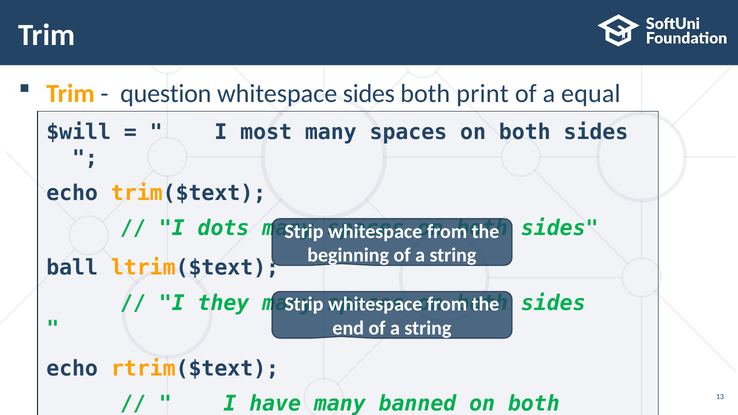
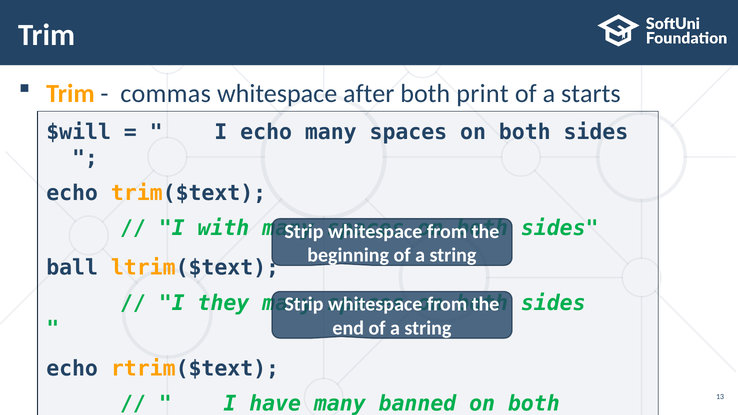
question: question -> commas (166, 94)
whitespace sides: sides -> after (369, 94)
equal: equal -> starts (591, 94)
I most: most -> echo (266, 132)
dots: dots -> with (223, 228)
